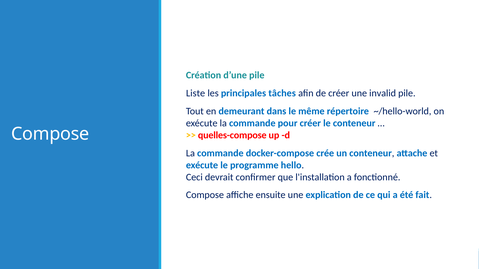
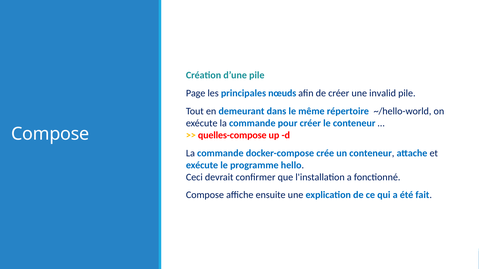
Liste: Liste -> Page (196, 93)
tâches: tâches -> nœuds (282, 93)
